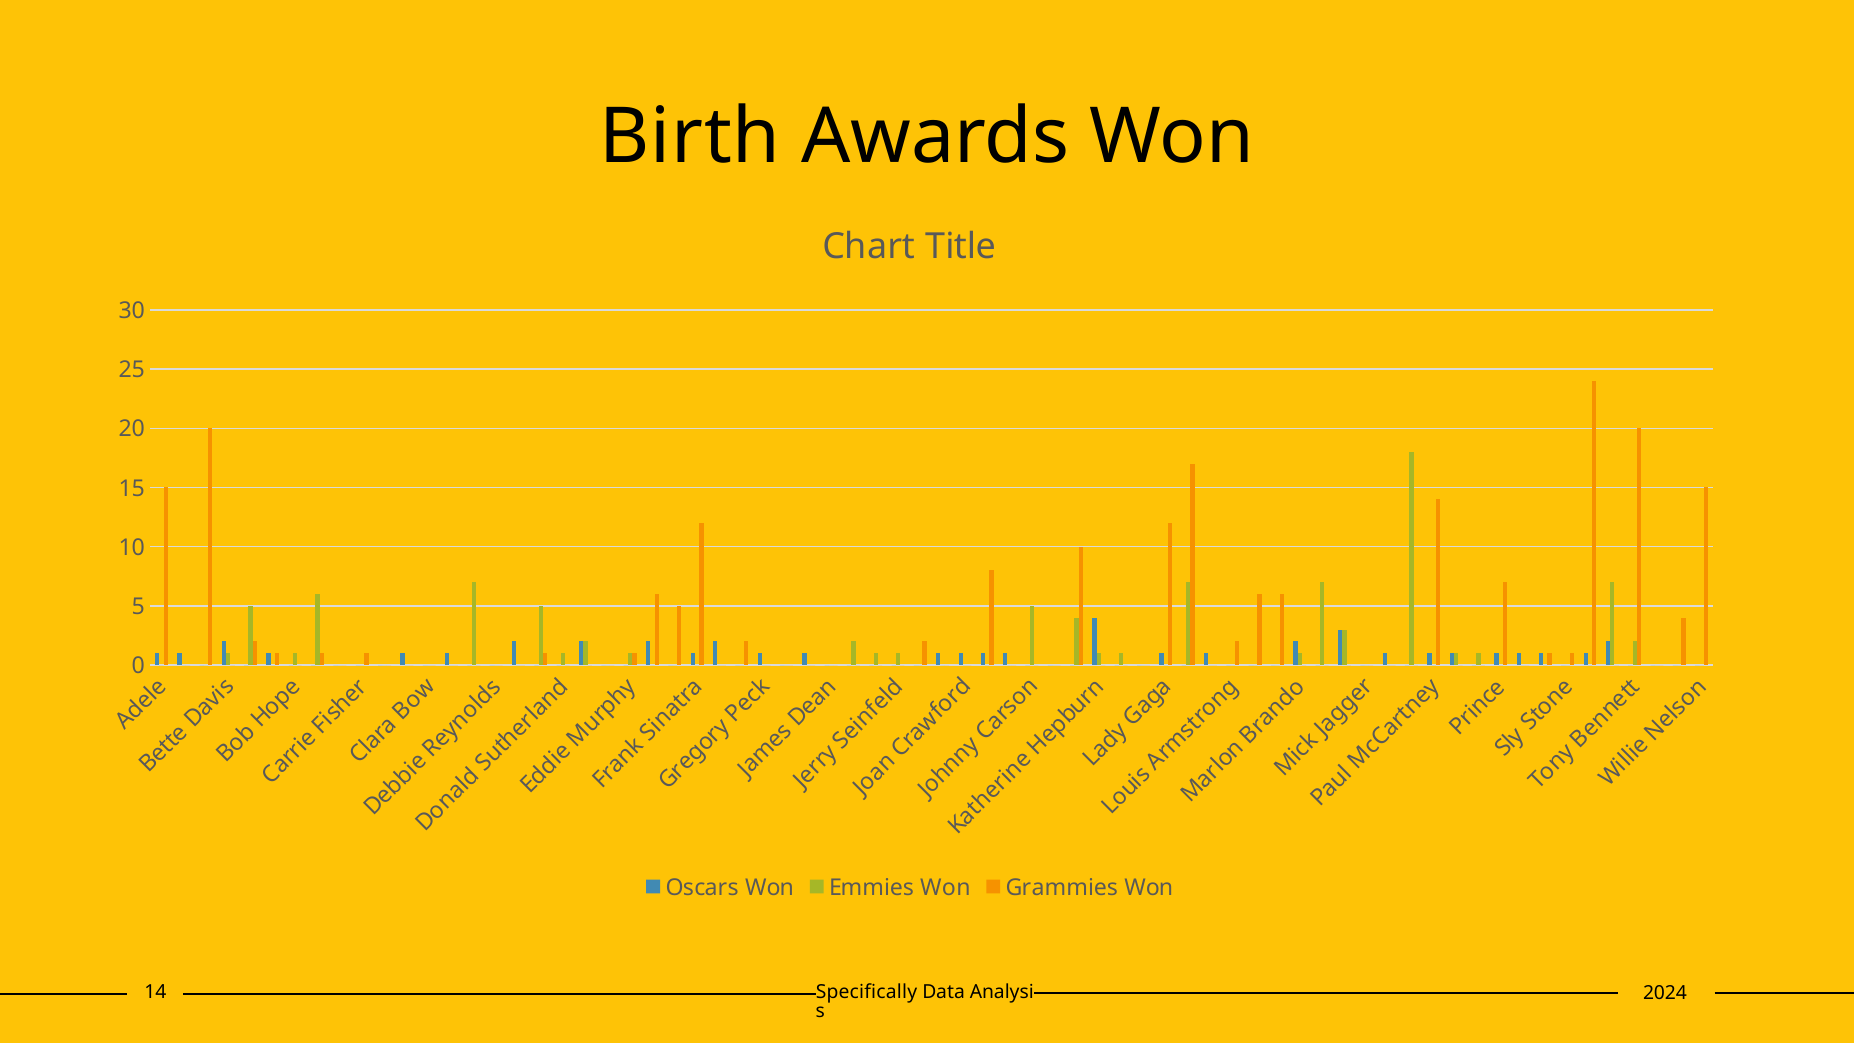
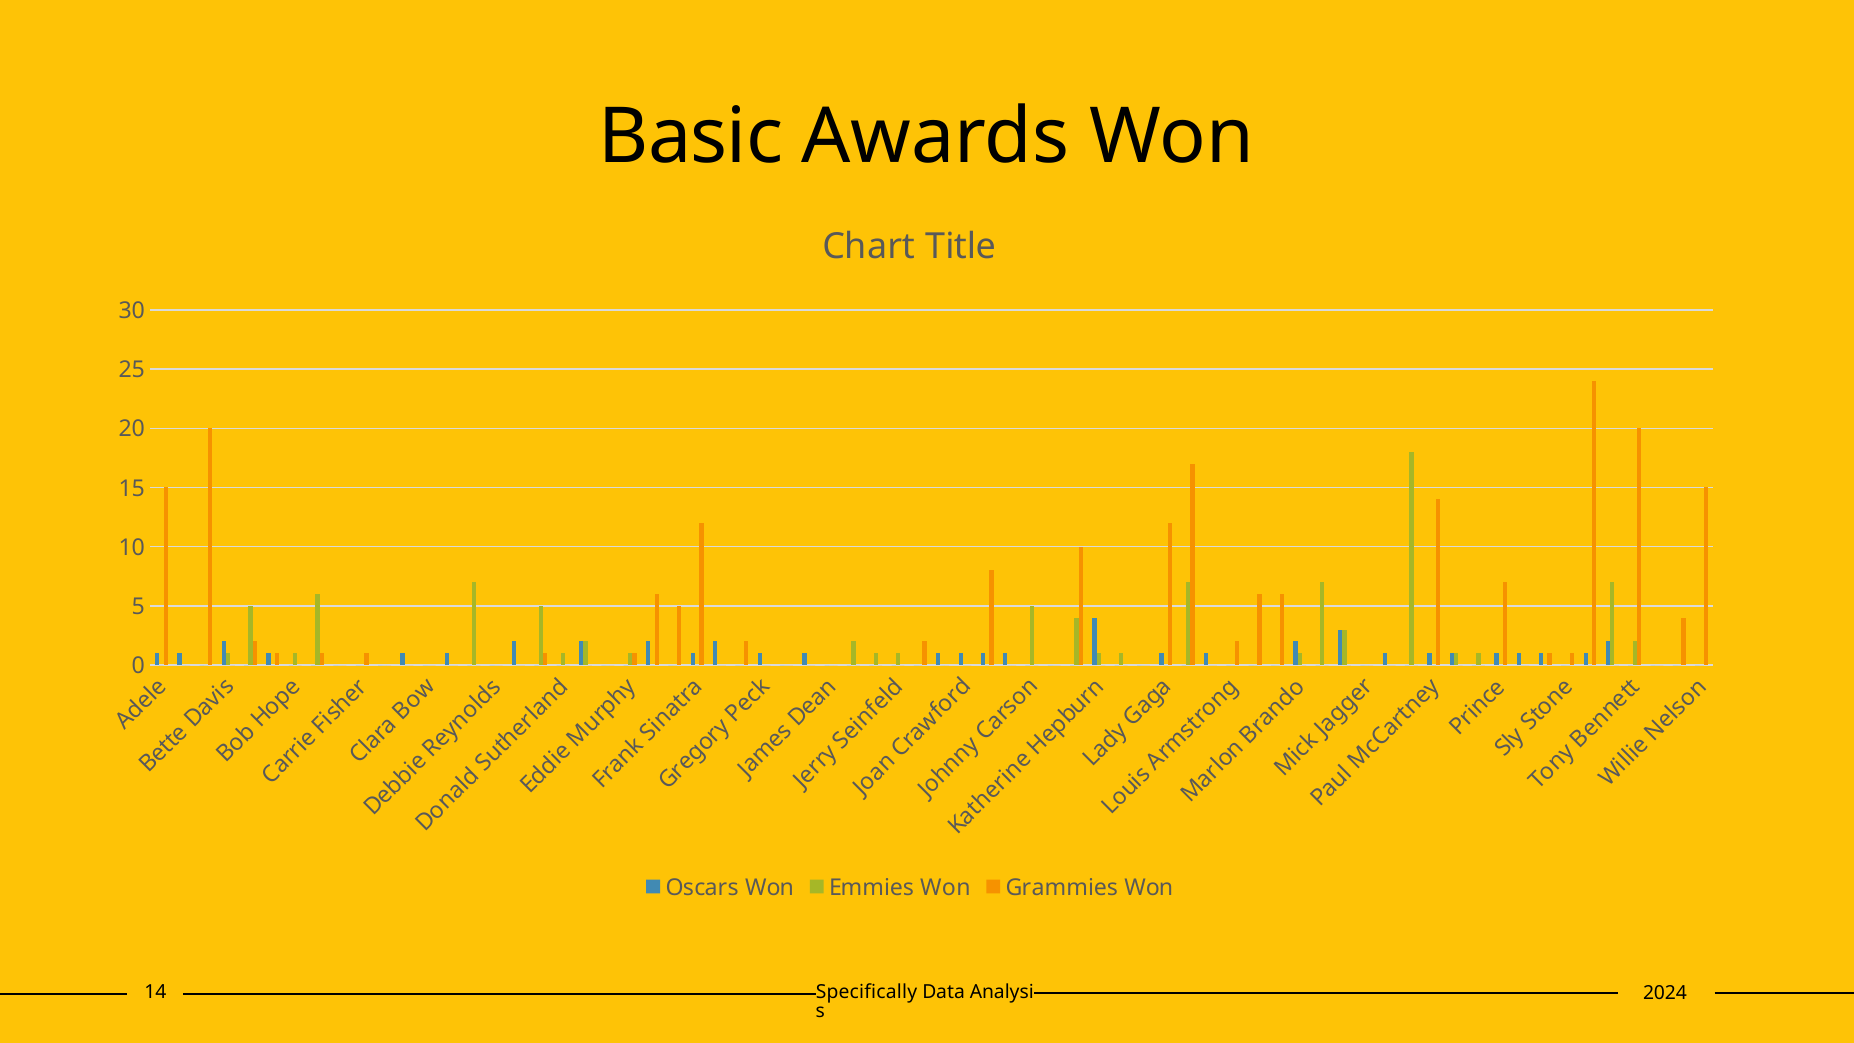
Birth: Birth -> Basic (691, 137)
